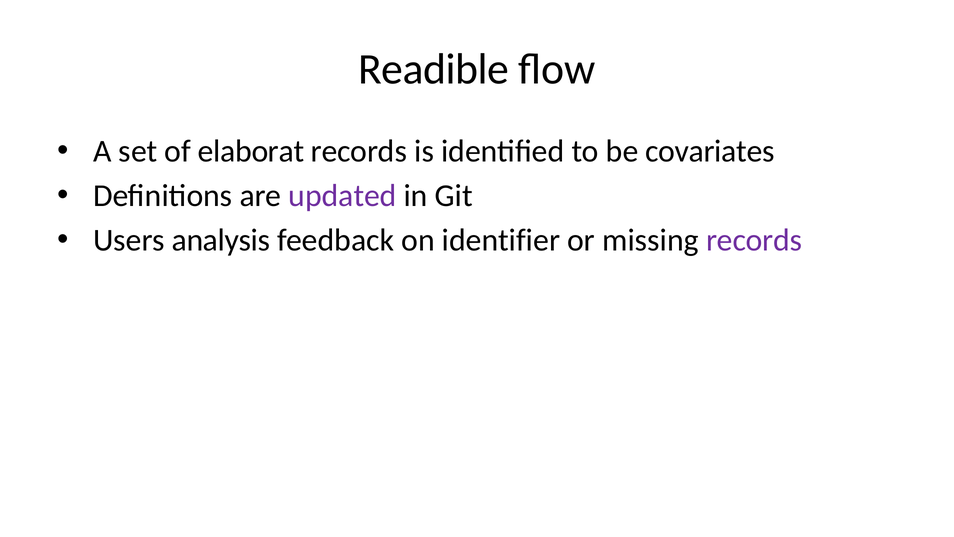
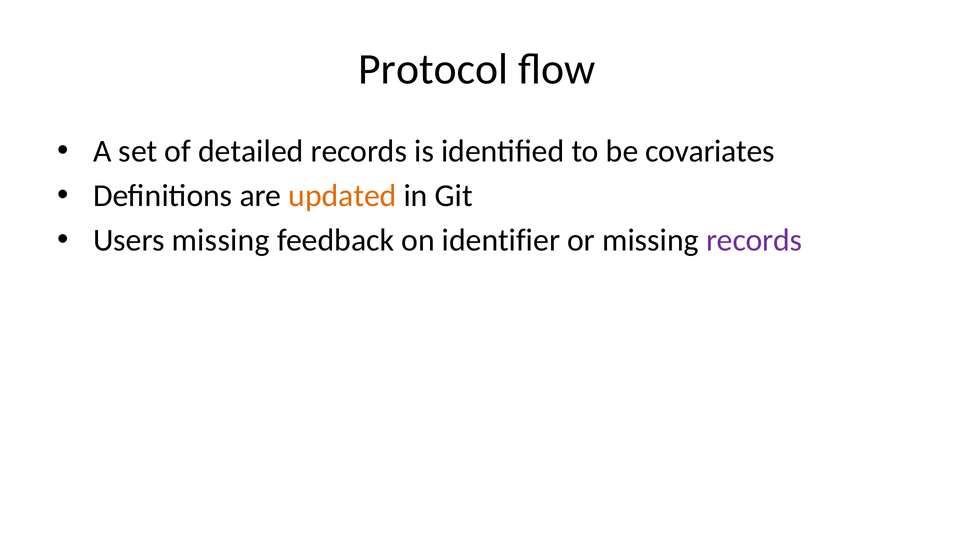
Readible: Readible -> Protocol (433, 69)
elaborat: elaborat -> detailed (251, 151)
updated colour: purple -> orange (342, 196)
Users analysis: analysis -> missing (221, 240)
